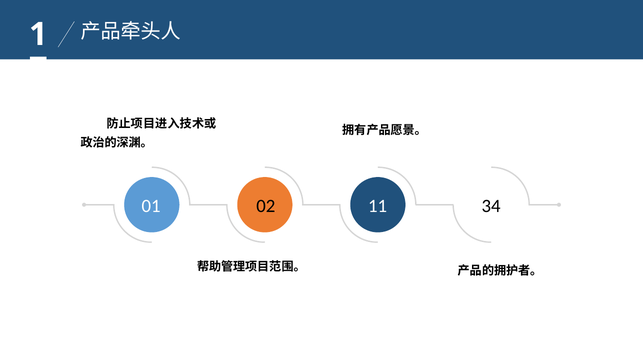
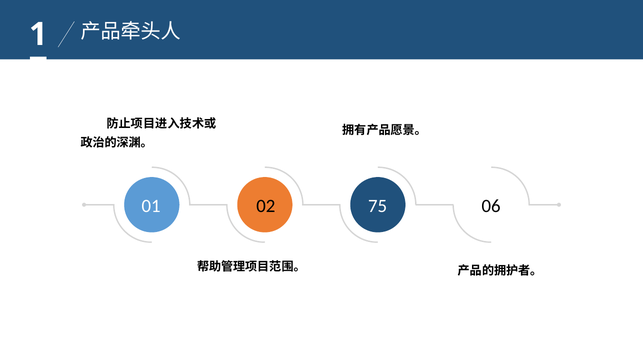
11: 11 -> 75 (378, 206)
34: 34 -> 06 (491, 206)
